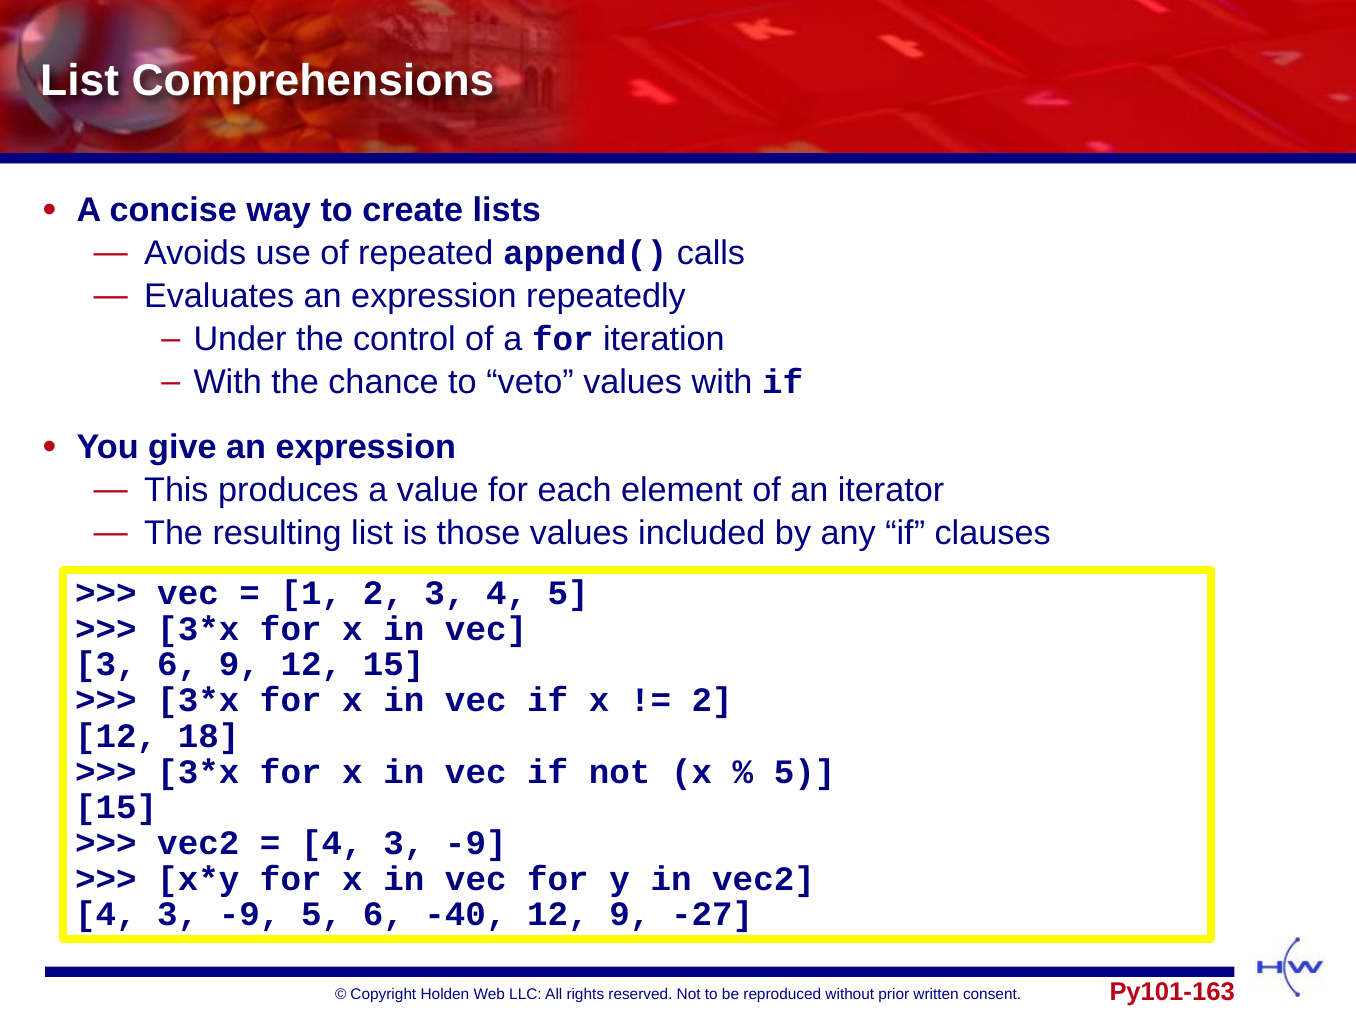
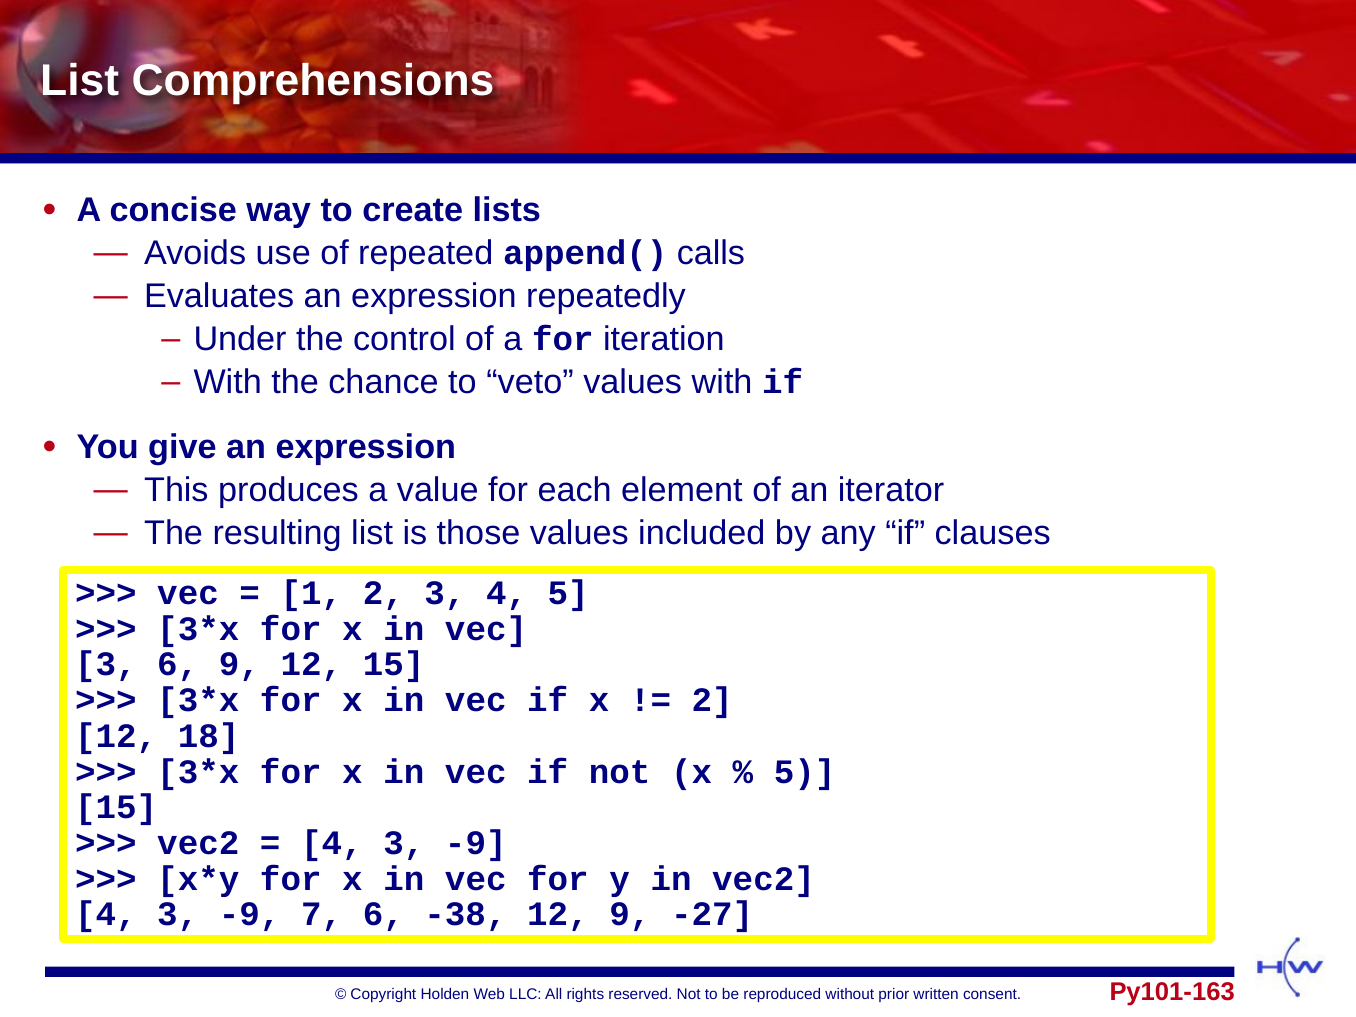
-9 5: 5 -> 7 (322, 914)
-40: -40 -> -38 (465, 914)
